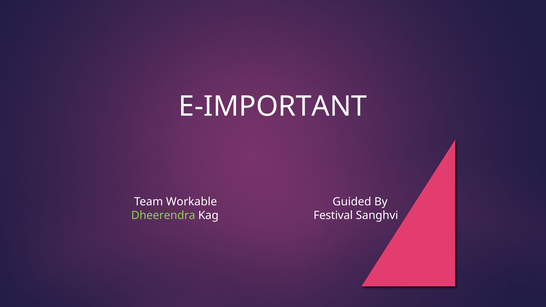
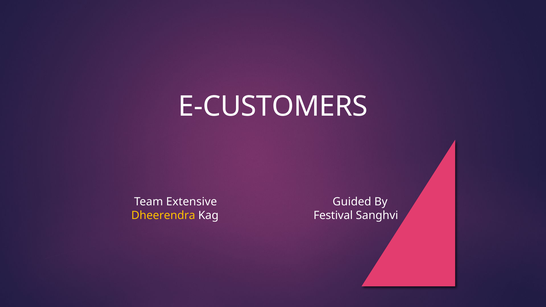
E-IMPORTANT: E-IMPORTANT -> E-CUSTOMERS (273, 106)
Workable: Workable -> Extensive (192, 202)
Dheerendra colour: light green -> yellow (163, 216)
